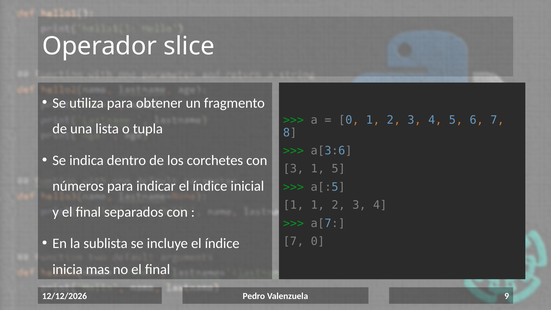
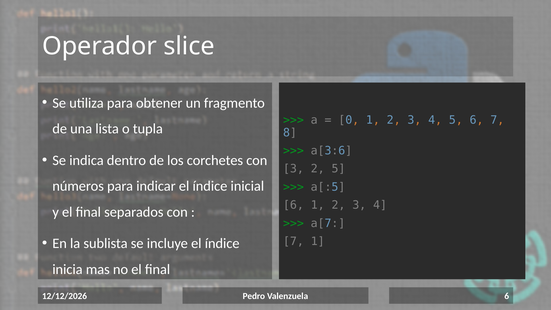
3 1: 1 -> 2 (318, 169)
1: 1 -> 6 (293, 205)
7 0: 0 -> 1 (318, 241)
Valenzuela 9: 9 -> 6 (507, 296)
